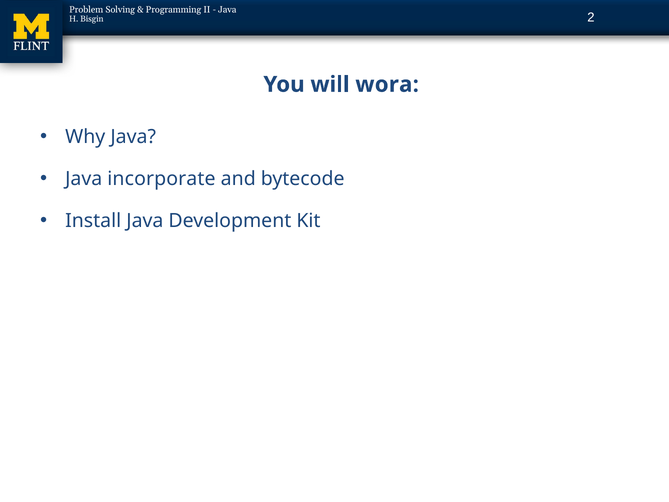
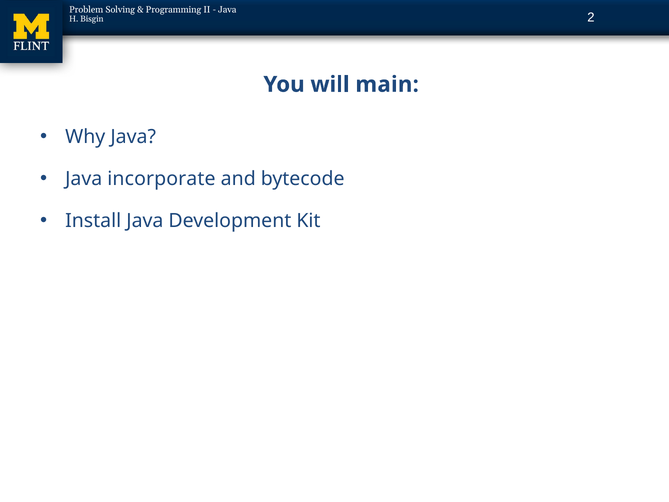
wora: wora -> main (387, 84)
